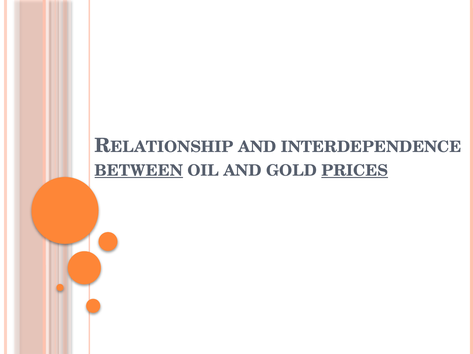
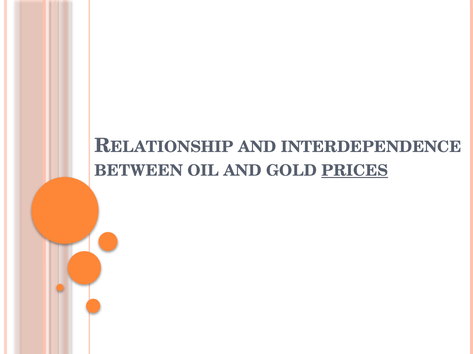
BETWEEN underline: present -> none (139, 171)
